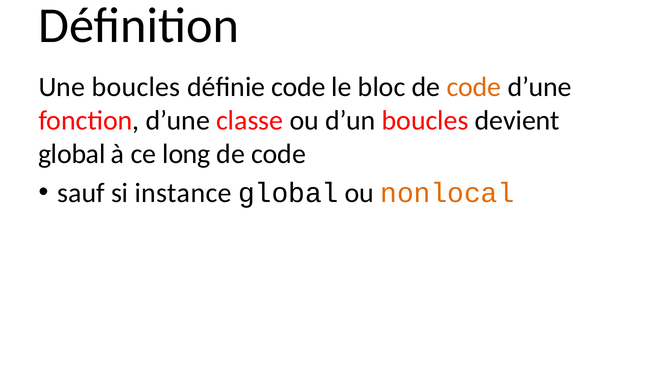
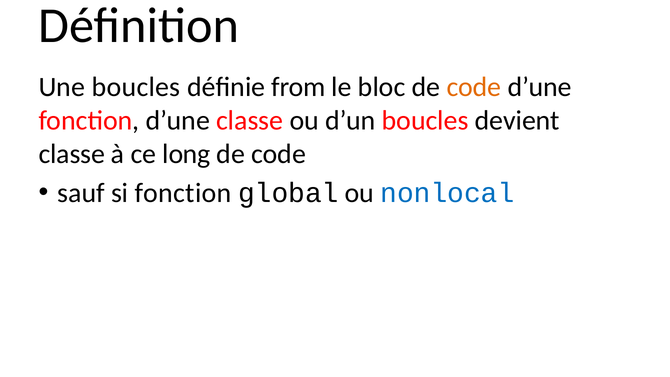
définie code: code -> from (299, 87)
global: global -> classe (72, 154)
si instance: instance -> fonction (183, 193)
nonlocal colour: orange -> blue (447, 193)
